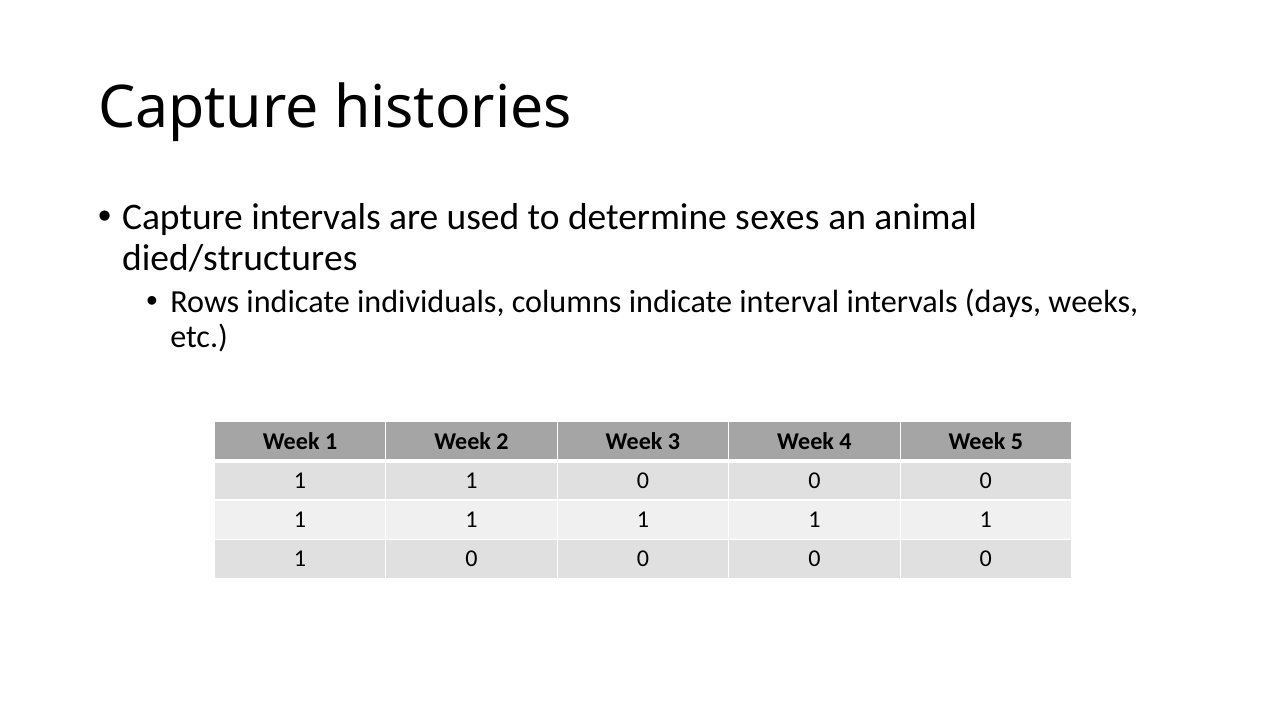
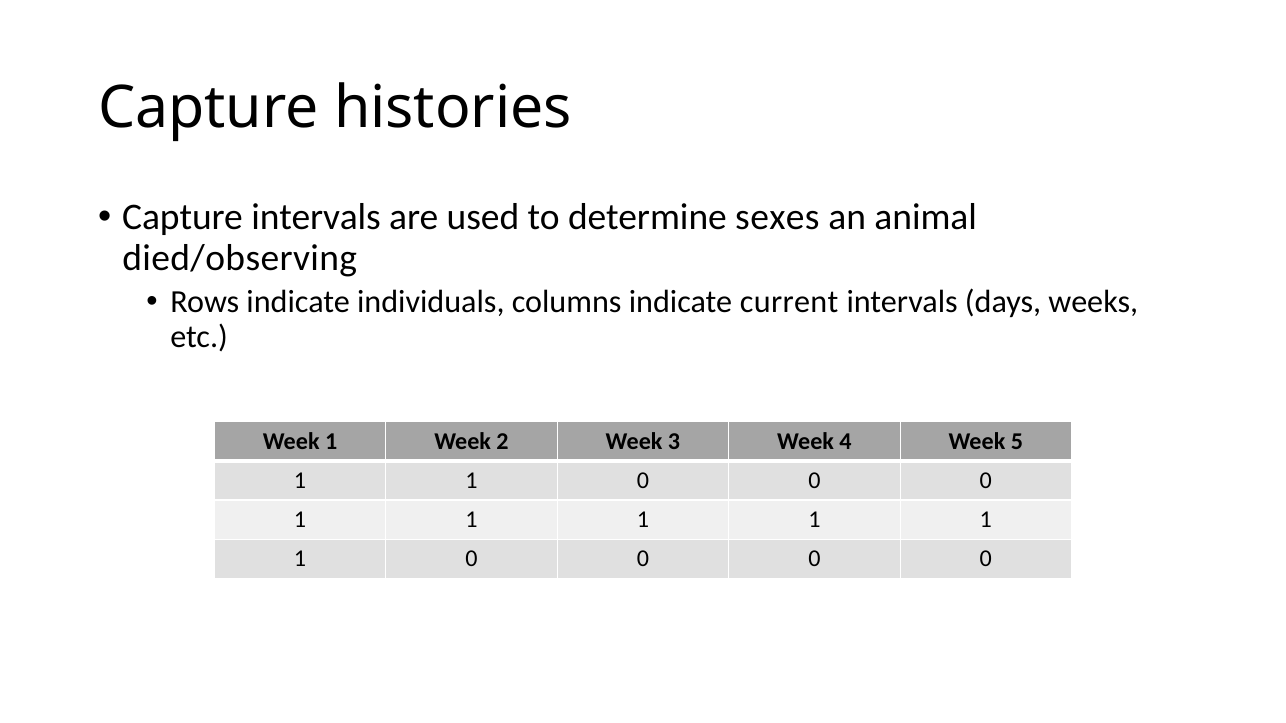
died/structures: died/structures -> died/observing (240, 258)
interval: interval -> current (789, 302)
